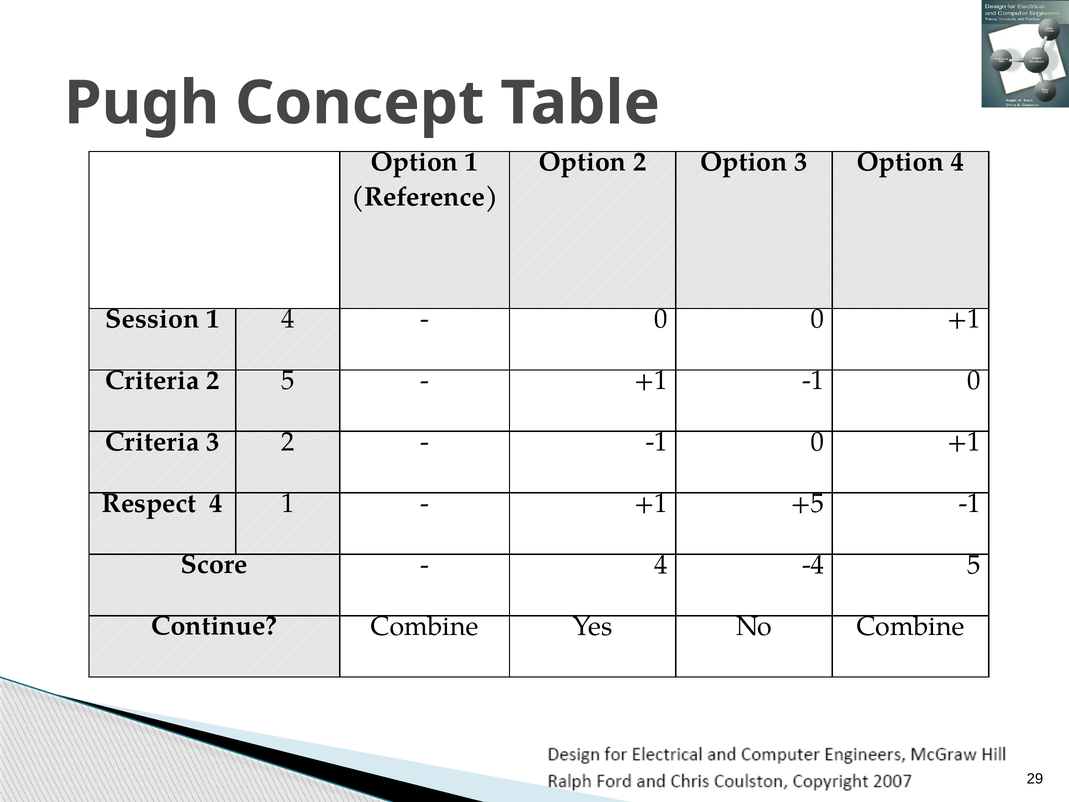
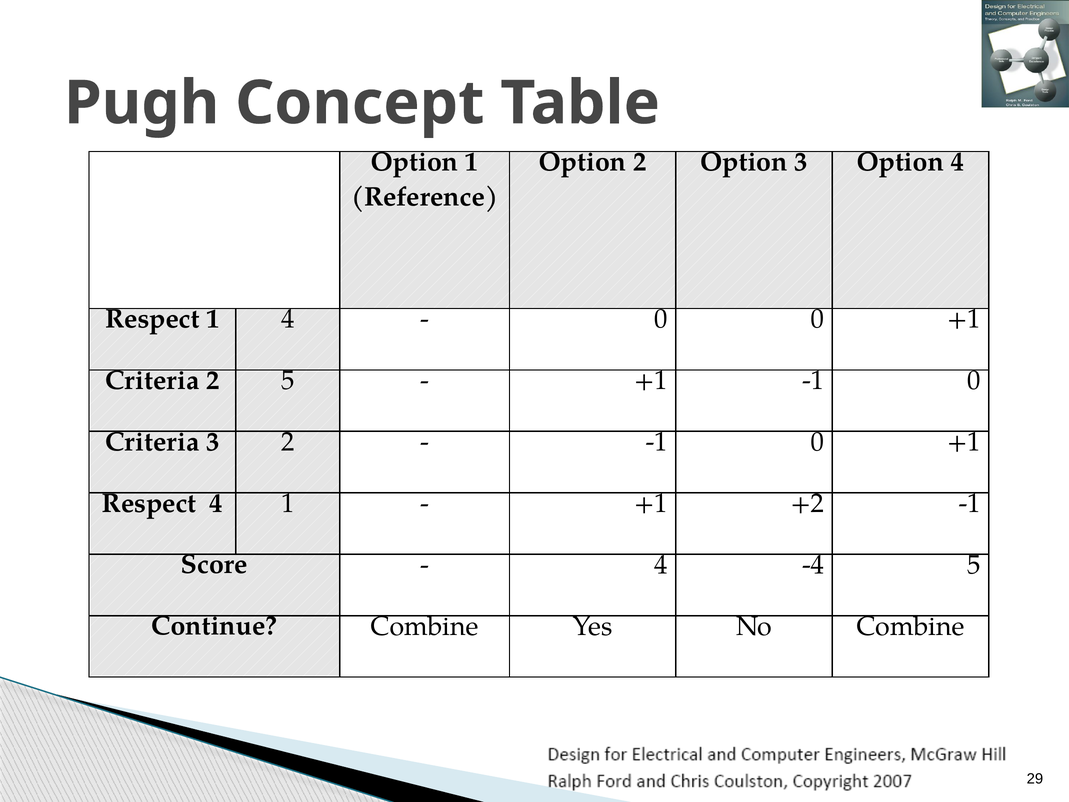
Session: Session -> Respect (152, 319)
+5: +5 -> +2 (807, 503)
